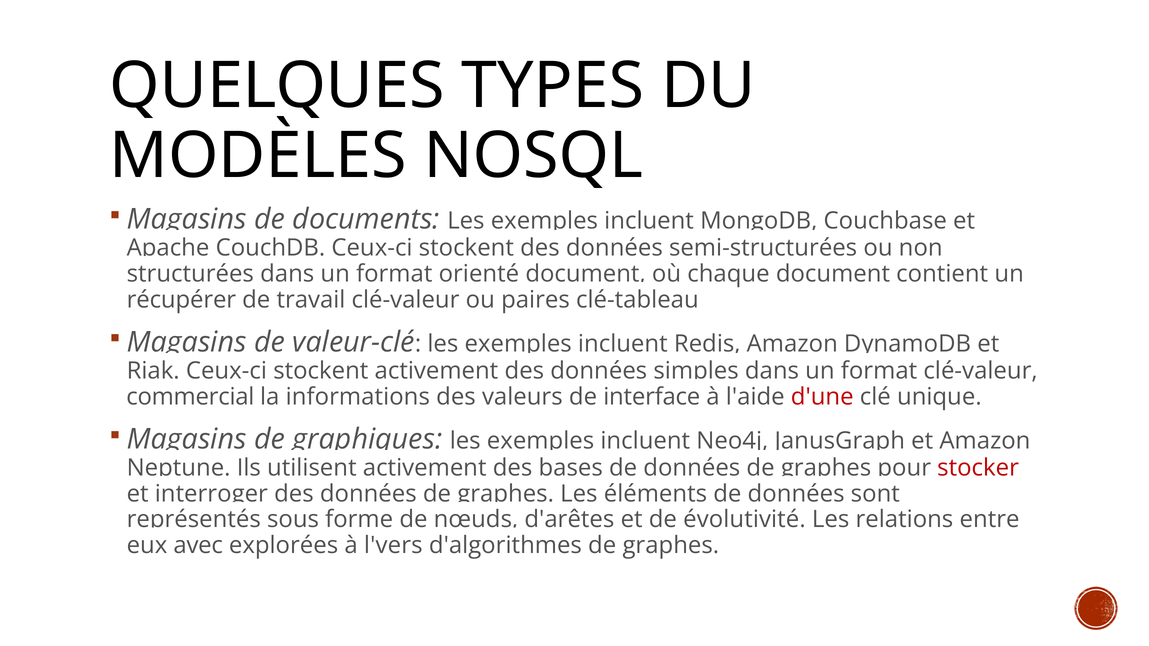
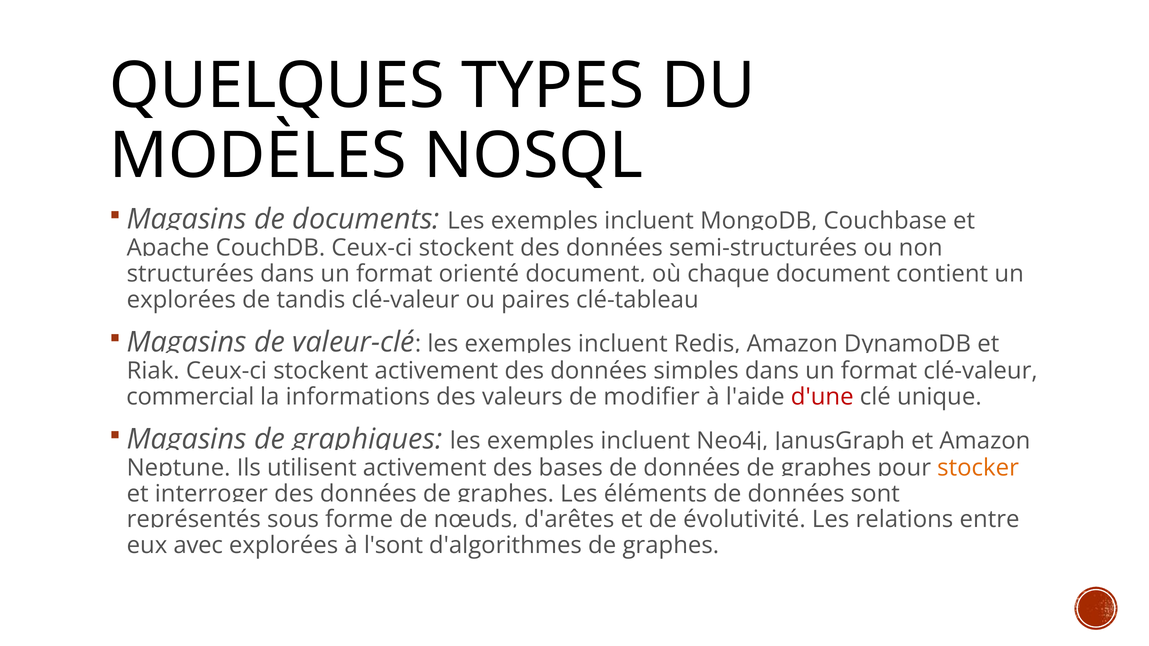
récupérer: récupérer -> explorées (181, 300)
travail: travail -> tandis (311, 300)
interface: interface -> modifier (652, 397)
stocker colour: red -> orange (978, 468)
l'vers: l'vers -> l'sont (393, 546)
